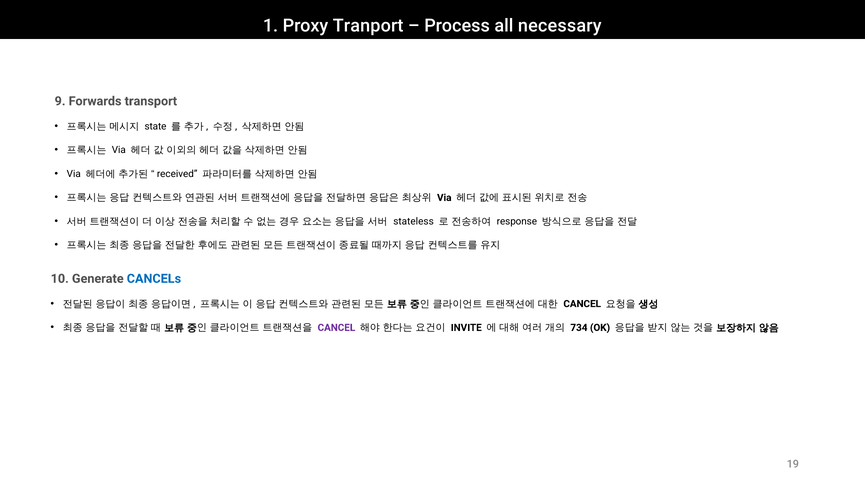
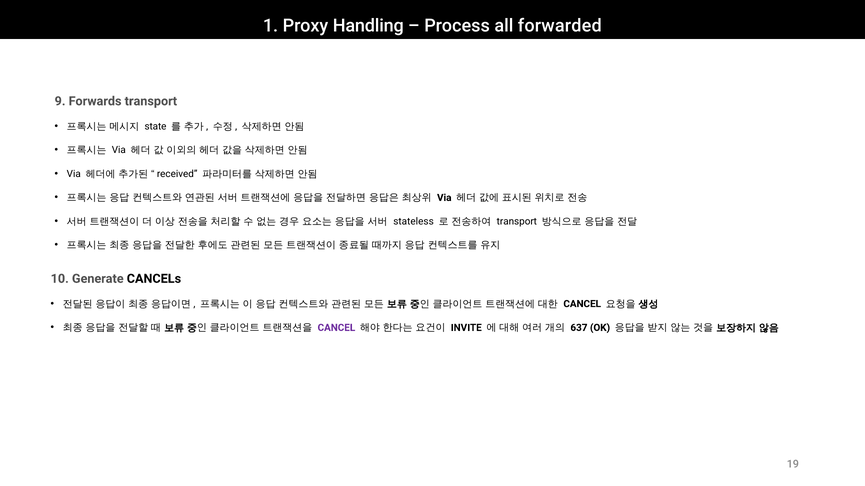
Tranport: Tranport -> Handling (368, 26)
necessary: necessary -> forwarded (560, 26)
response: response -> transport (517, 222)
CANCELs colour: blue -> black (154, 279)
734: 734 -> 637 (579, 328)
